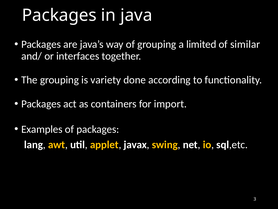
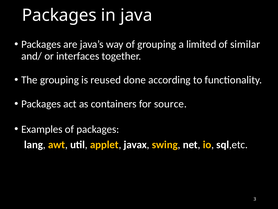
variety: variety -> reused (106, 80)
import: import -> source (170, 104)
